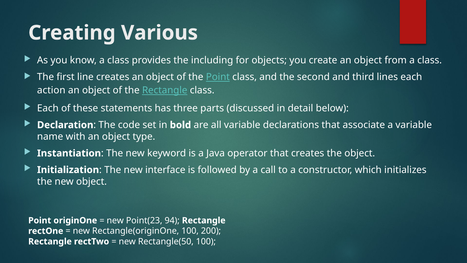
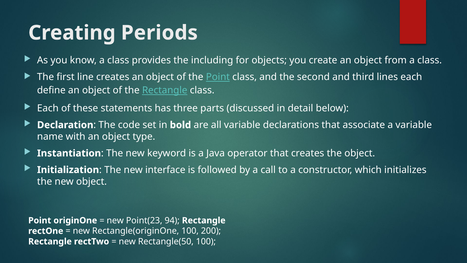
Various: Various -> Periods (159, 33)
action: action -> define (51, 90)
